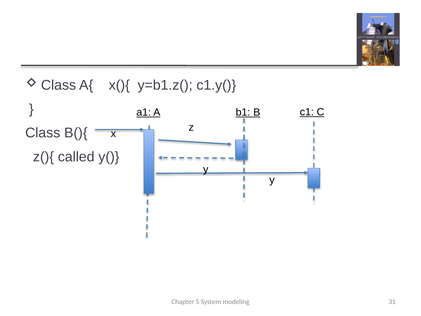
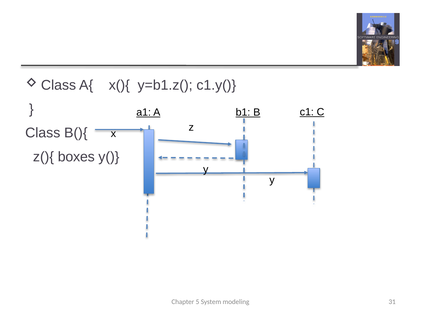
called: called -> boxes (76, 157)
